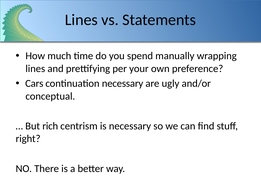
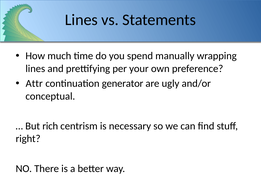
Cars: Cars -> Attr (34, 83)
continuation necessary: necessary -> generator (123, 83)
